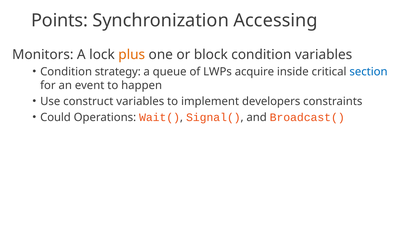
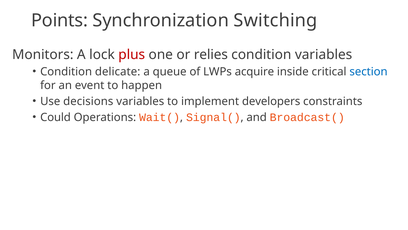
Accessing: Accessing -> Switching (276, 20)
plus colour: orange -> red (132, 55)
block: block -> relies (211, 55)
strategy: strategy -> delicate (118, 72)
construct: construct -> decisions (88, 101)
